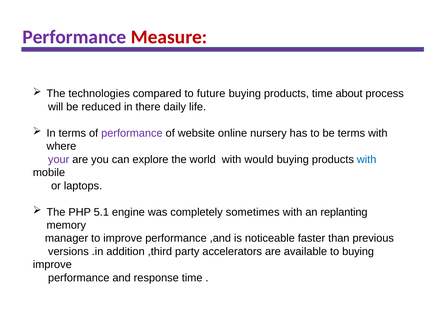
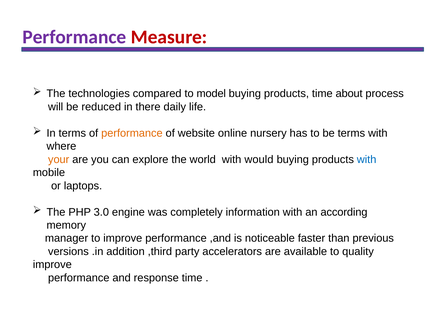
future: future -> model (211, 93)
performance colour: purple -> orange (132, 133)
your colour: purple -> orange (59, 159)
5.1: 5.1 -> 3.0 (101, 212)
sometimes: sometimes -> information (253, 212)
replanting: replanting -> according (344, 212)
to buying: buying -> quality (358, 251)
